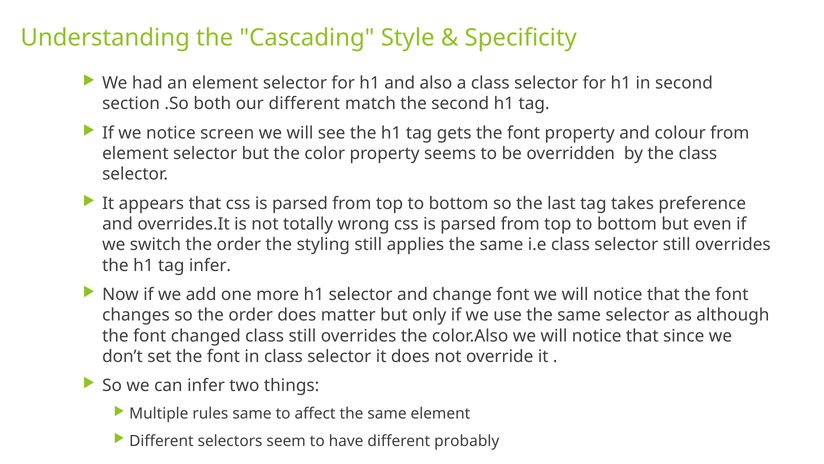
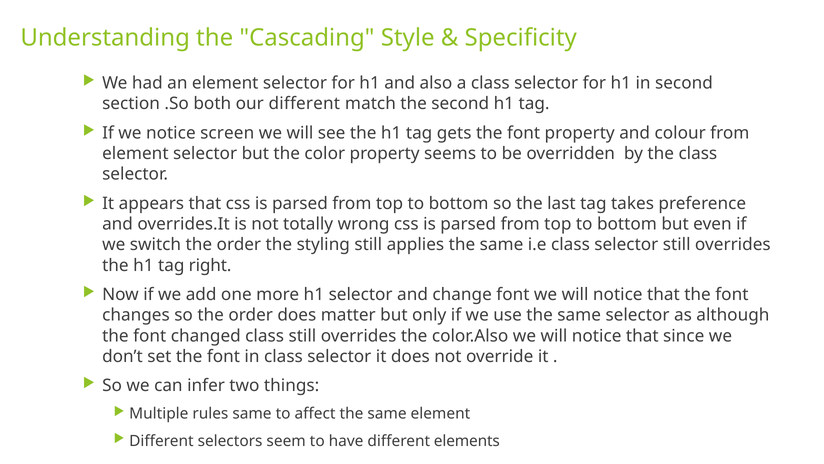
tag infer: infer -> right (210, 265)
probably: probably -> elements (467, 441)
